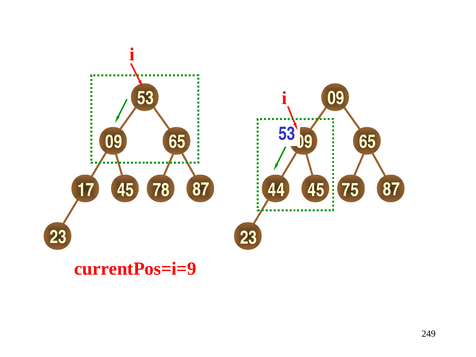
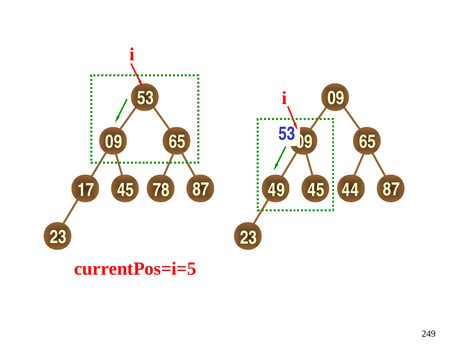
44: 44 -> 49 (276, 190)
75: 75 -> 44 (350, 190)
currentPos=i=9: currentPos=i=9 -> currentPos=i=5 (135, 269)
